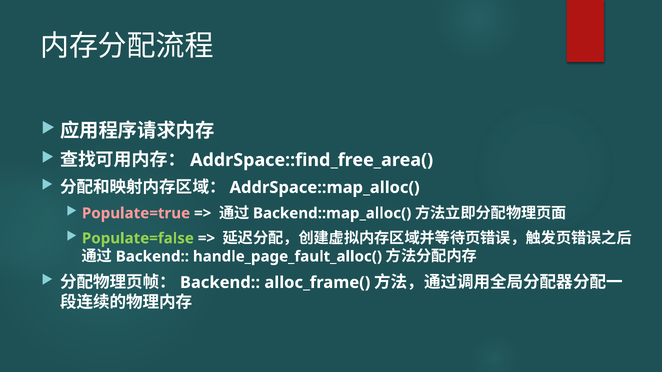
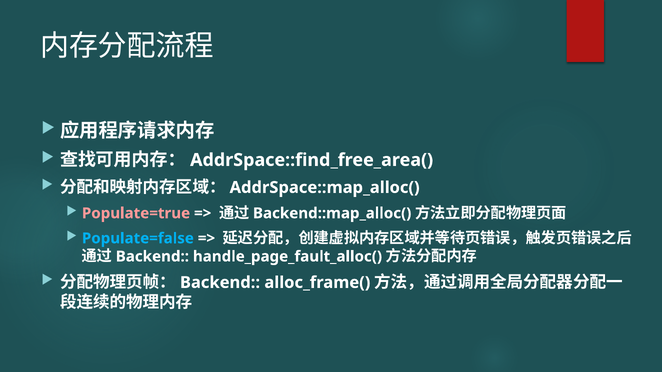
Populate=false colour: light green -> light blue (138, 239)
